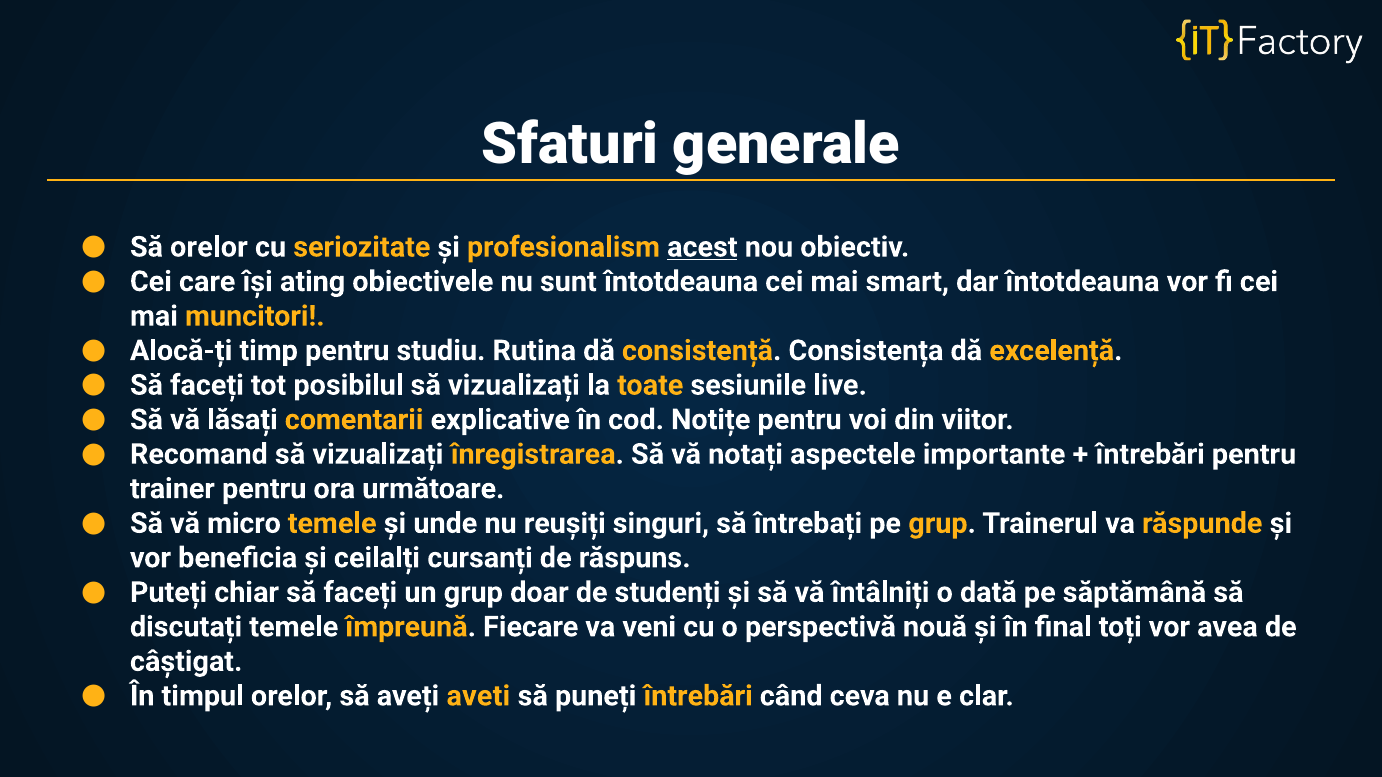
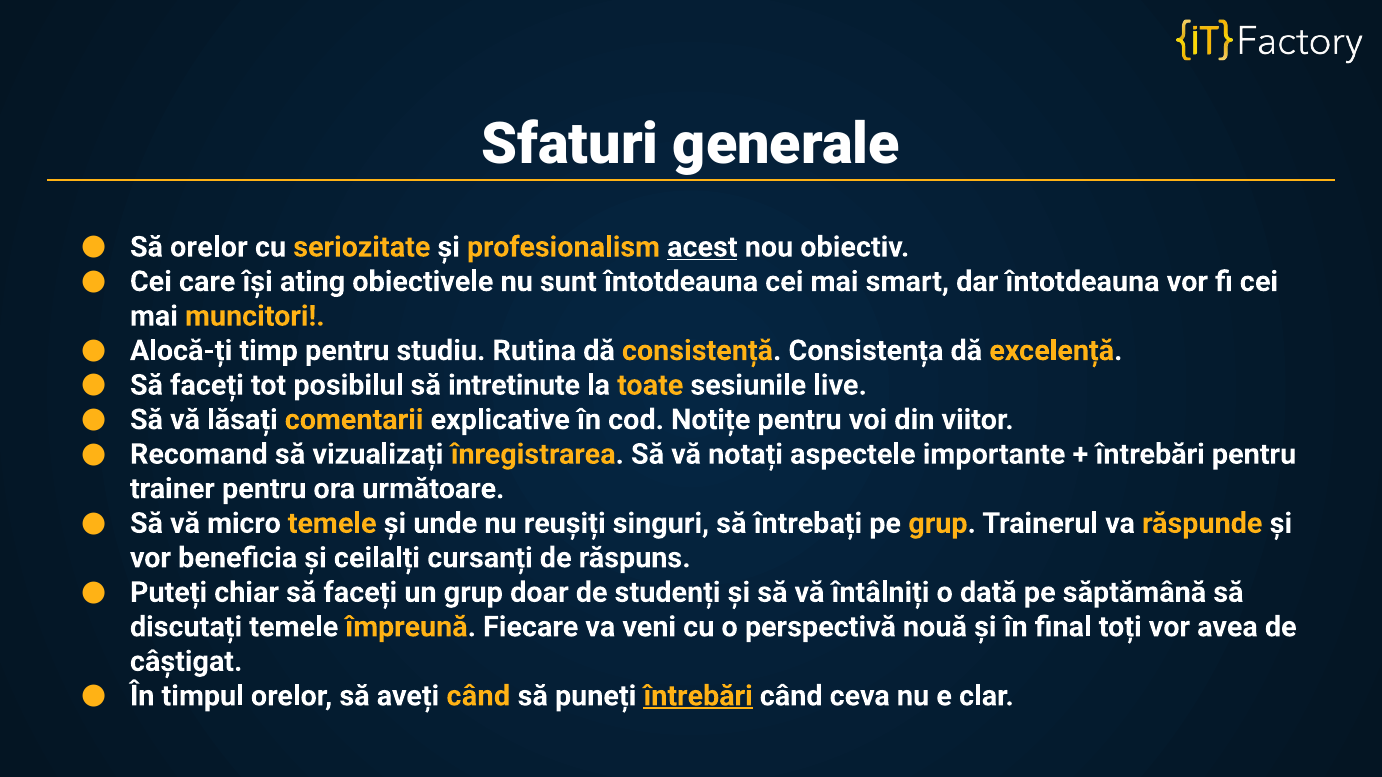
posibilul să vizualizați: vizualizați -> intretinute (514, 385)
aveți aveti: aveti -> când (478, 696)
întrebări underline: none -> present (698, 696)
